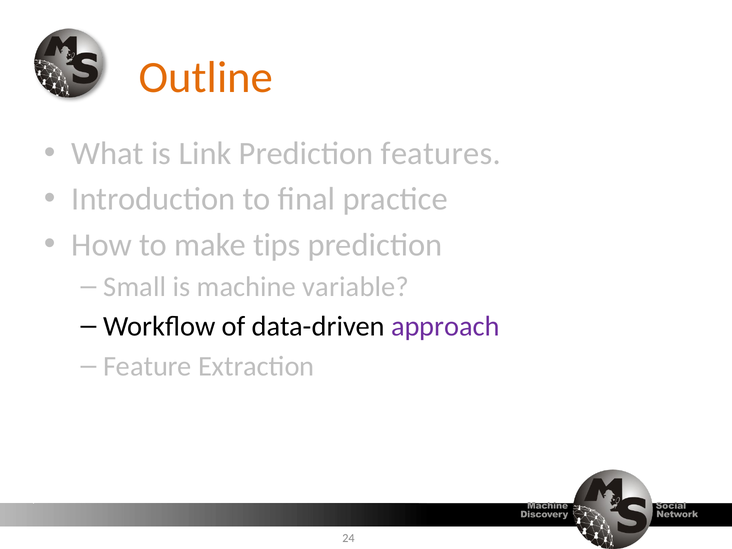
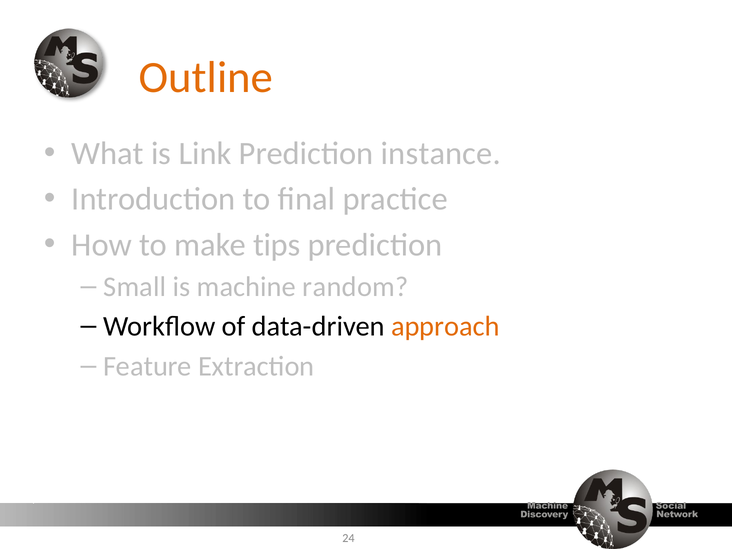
features: features -> instance (441, 154)
variable: variable -> random (356, 287)
approach colour: purple -> orange (445, 327)
